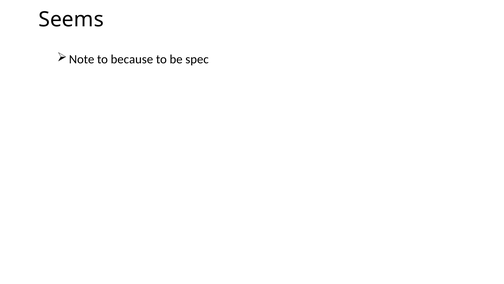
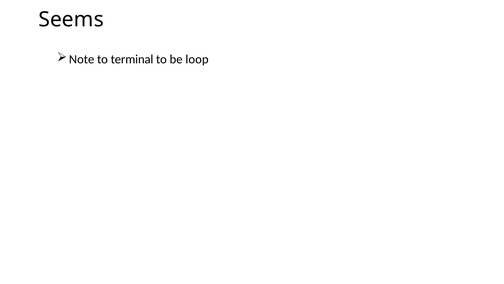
because: because -> terminal (132, 59)
spec: spec -> loop (197, 59)
